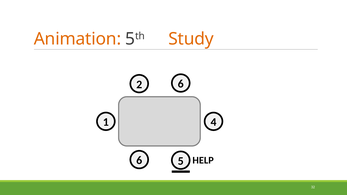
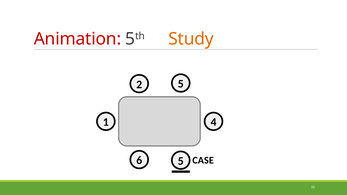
Animation colour: orange -> red (77, 39)
2 6: 6 -> 5 (181, 84)
HELP: HELP -> CASE (203, 160)
